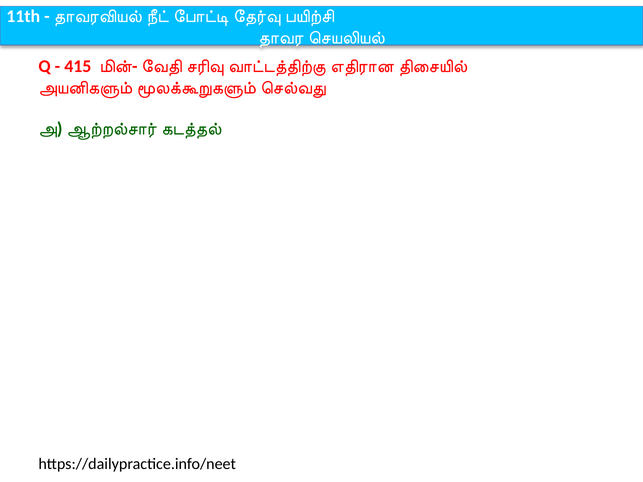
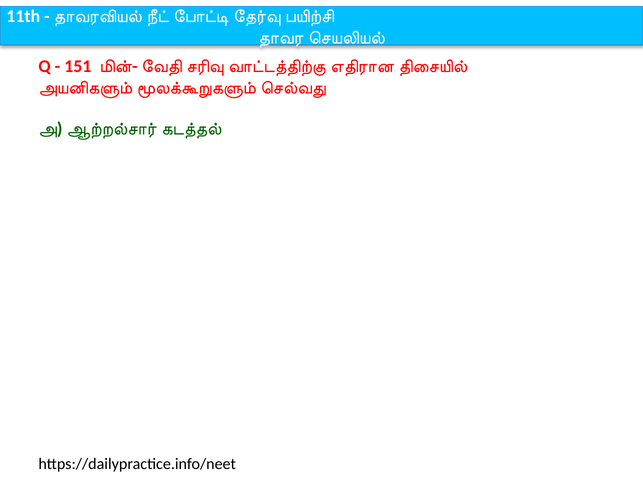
415: 415 -> 151 (78, 67)
